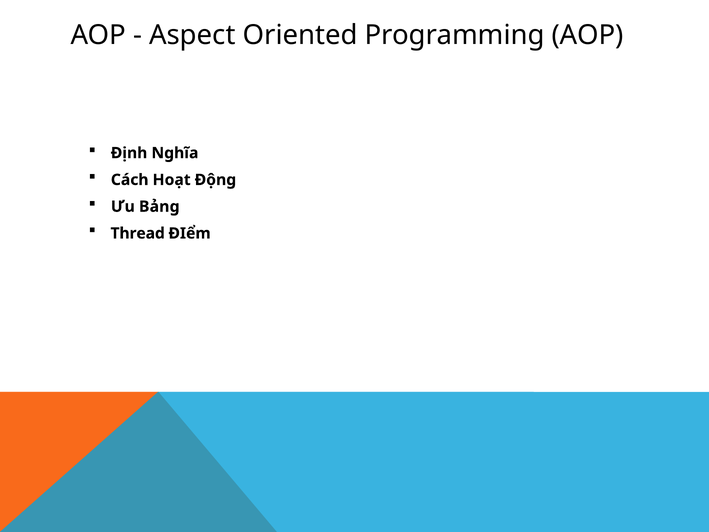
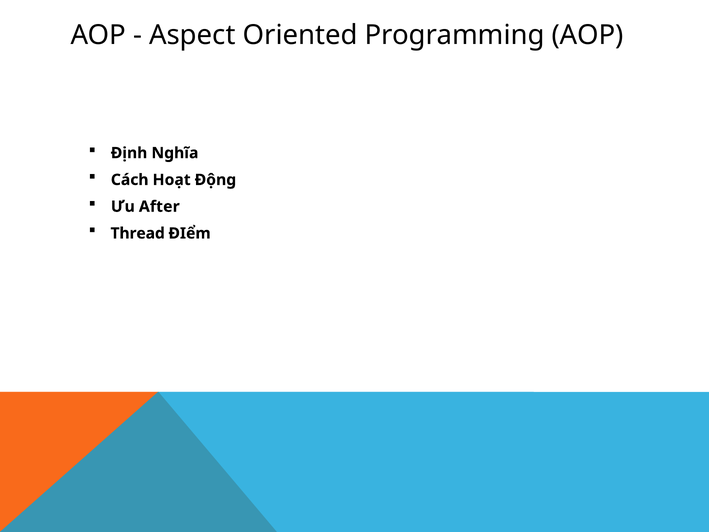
Bảng: Bảng -> After (159, 207)
